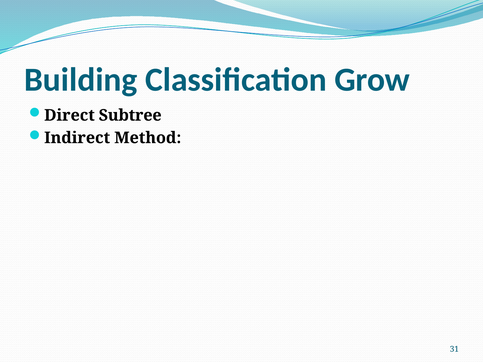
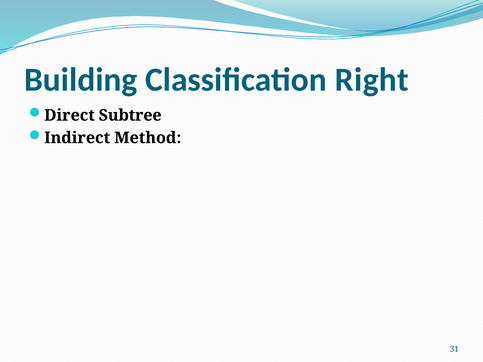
Grow: Grow -> Right (372, 80)
